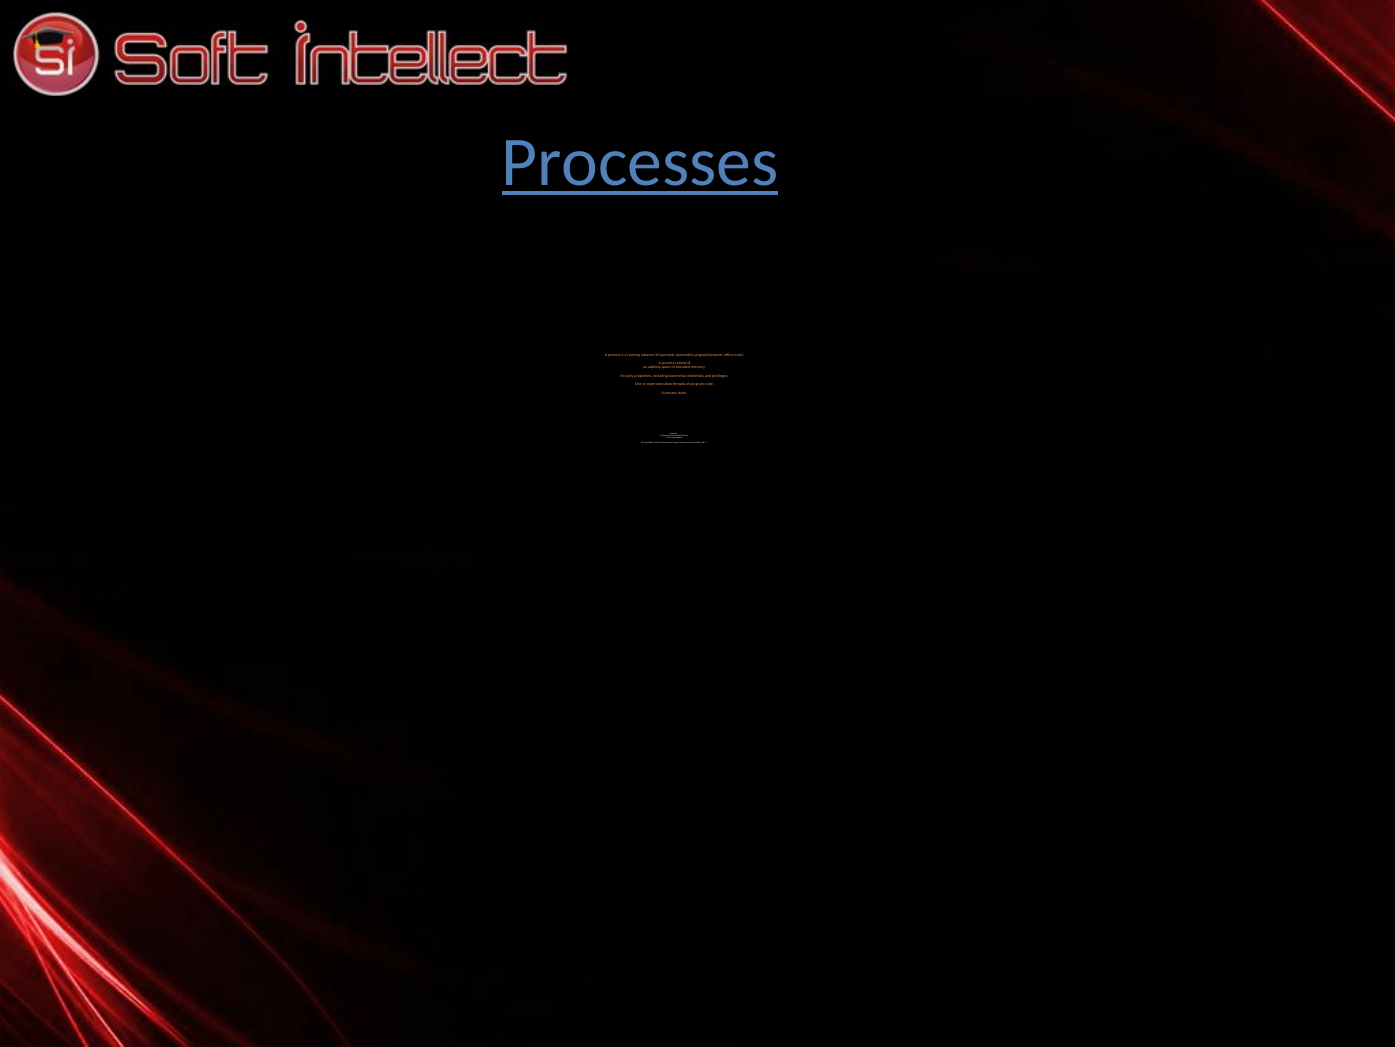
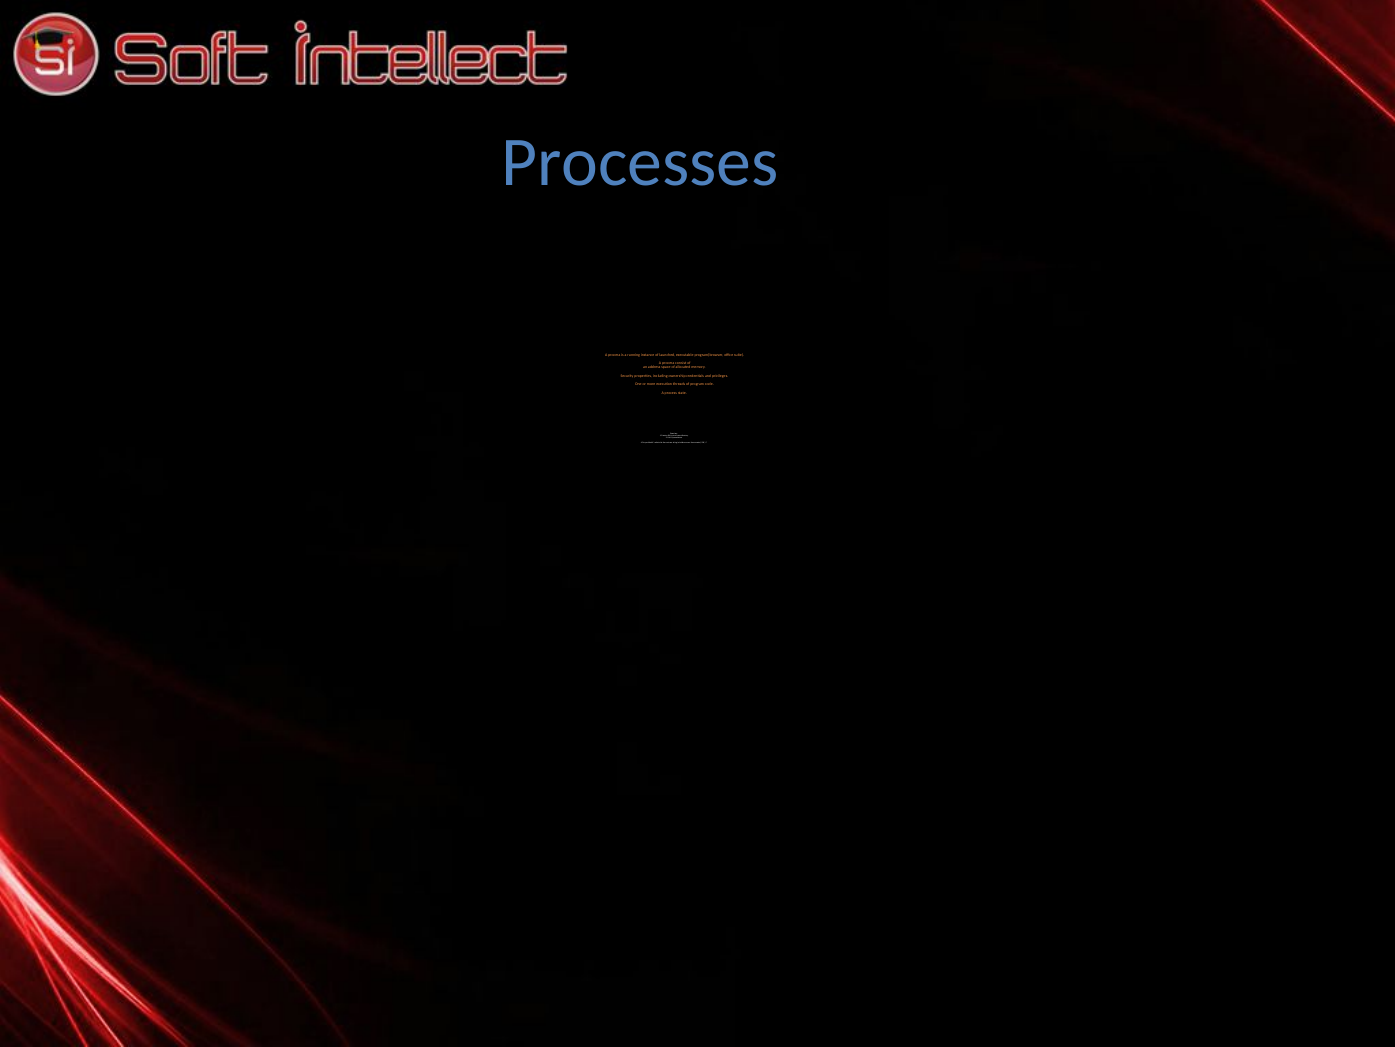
Processes underline: present -> none (640, 163)
